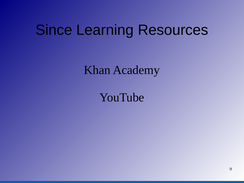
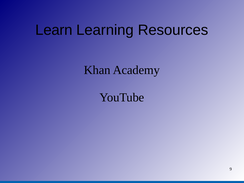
Since: Since -> Learn (54, 30)
